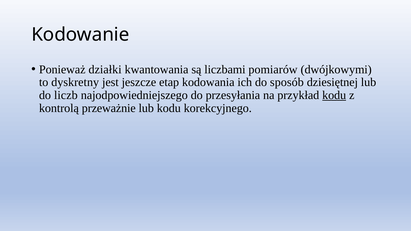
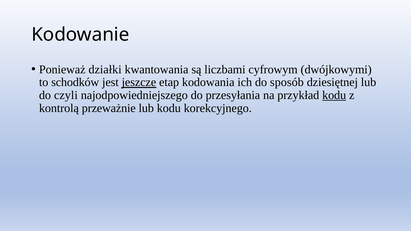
pomiarów: pomiarów -> cyfrowym (273, 69)
dyskretny: dyskretny -> schodków (75, 82)
jeszcze underline: none -> present (139, 82)
liczb: liczb -> czyli (66, 95)
